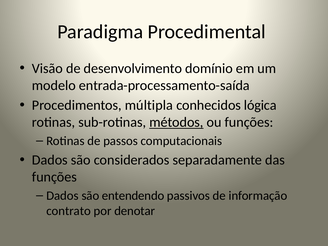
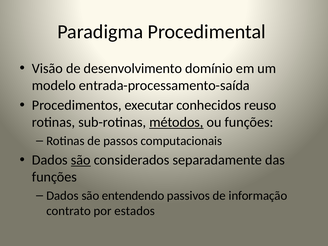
múltipla: múltipla -> executar (149, 105)
lógica: lógica -> reuso (260, 105)
são underline: none -> present (81, 160)
denotar: denotar -> estados (135, 211)
